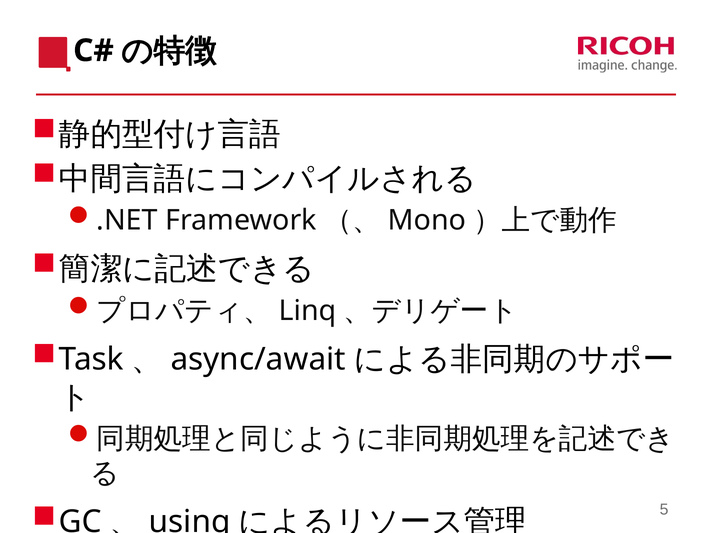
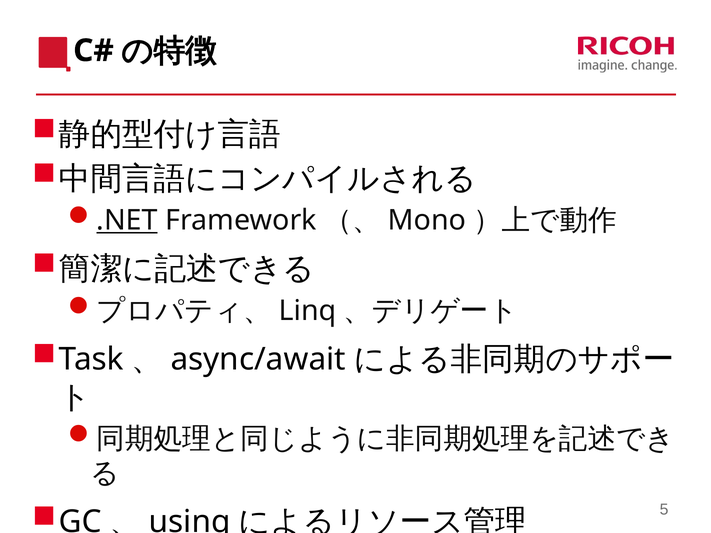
.NET underline: none -> present (127, 221)
